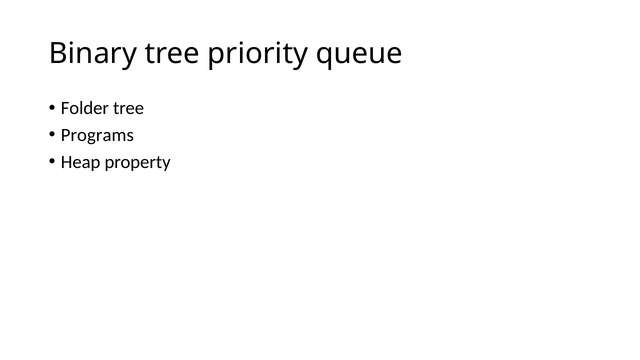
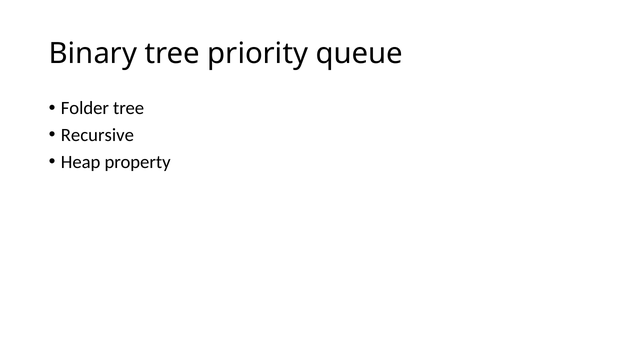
Programs: Programs -> Recursive (97, 135)
